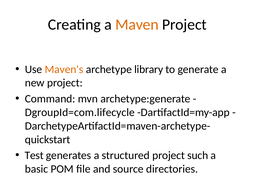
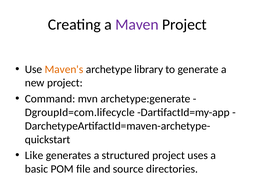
Maven colour: orange -> purple (137, 25)
Test: Test -> Like (34, 156)
such: such -> uses (198, 156)
